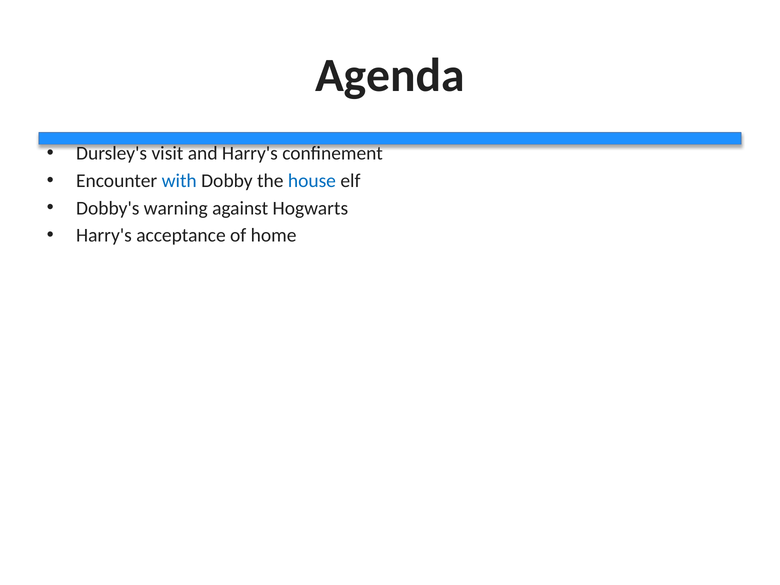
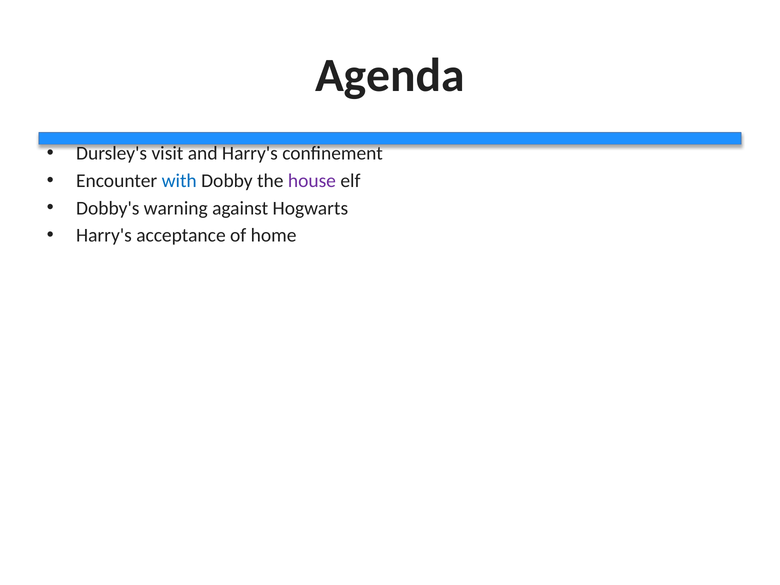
house colour: blue -> purple (312, 181)
